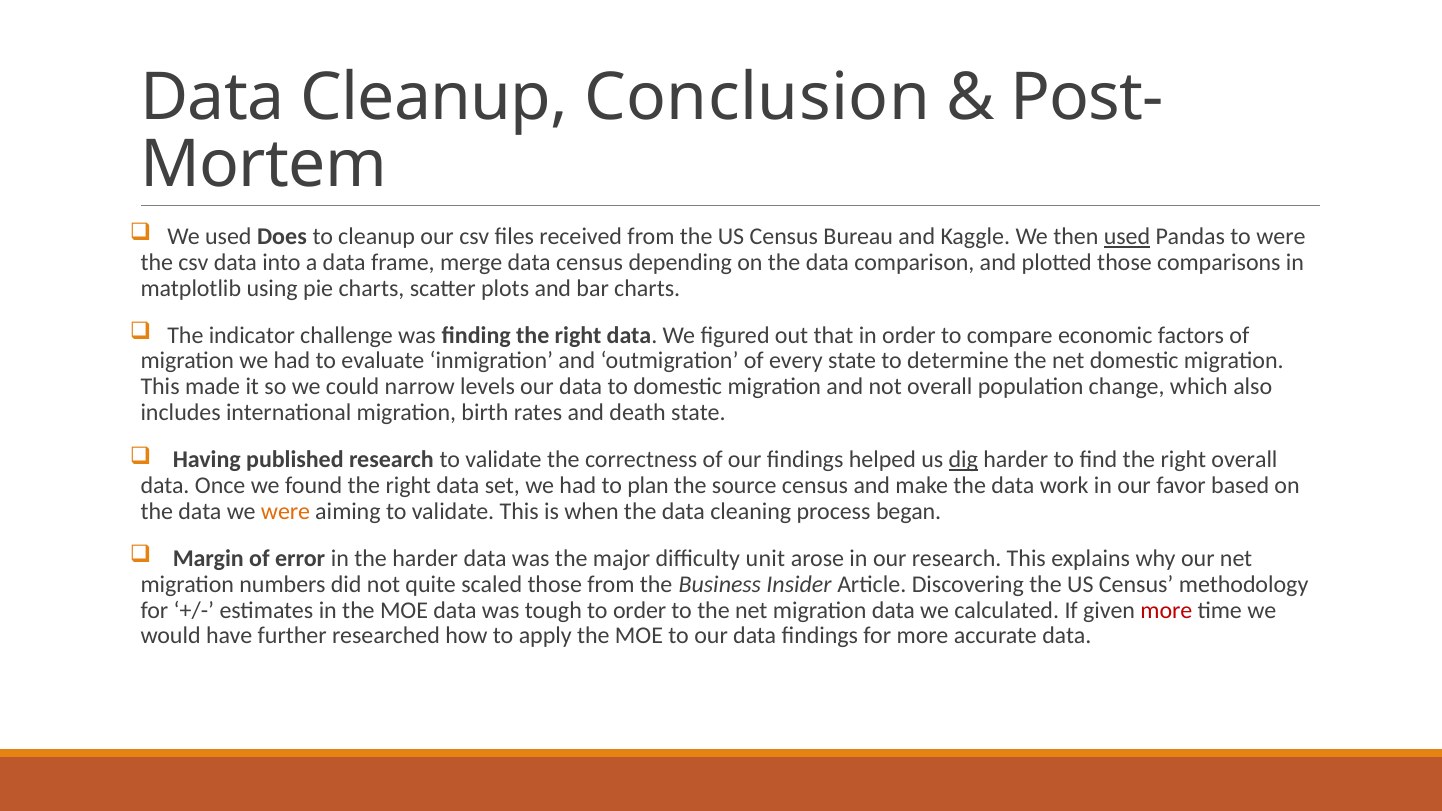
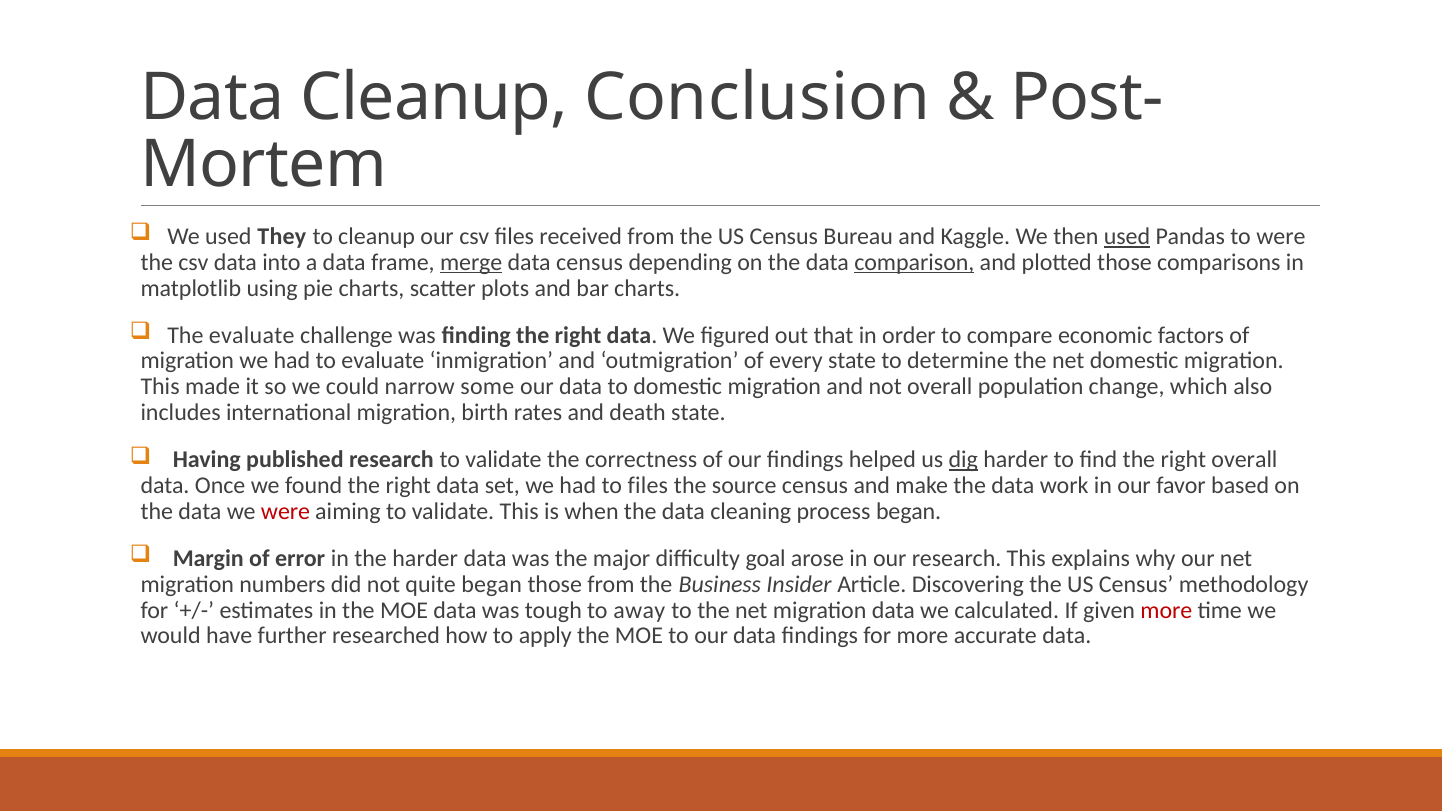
Does: Does -> They (282, 237)
merge underline: none -> present (471, 262)
comparison underline: none -> present (914, 262)
The indicator: indicator -> evaluate (252, 335)
levels: levels -> some (487, 387)
to plan: plan -> files (648, 486)
were colour: orange -> red (285, 512)
unit: unit -> goal (766, 558)
quite scaled: scaled -> began (492, 584)
to order: order -> away (639, 610)
